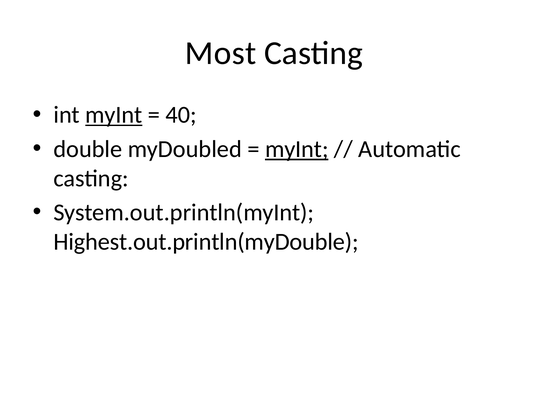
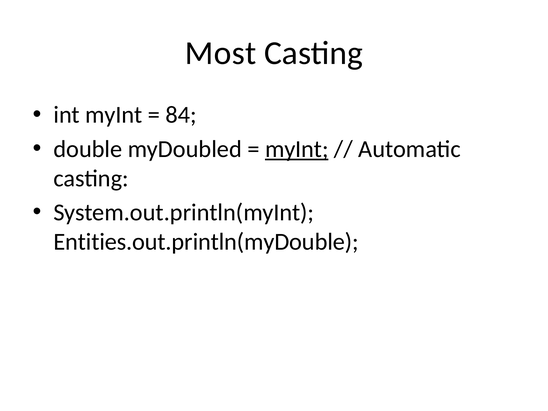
myInt underline: present -> none (114, 115)
40: 40 -> 84 (181, 115)
Highest.out.println(myDouble: Highest.out.println(myDouble -> Entities.out.println(myDouble (206, 242)
